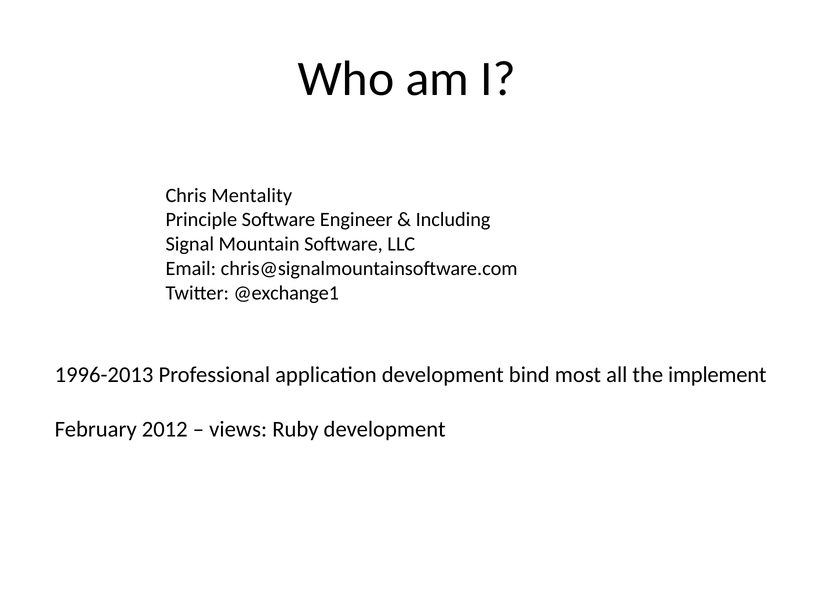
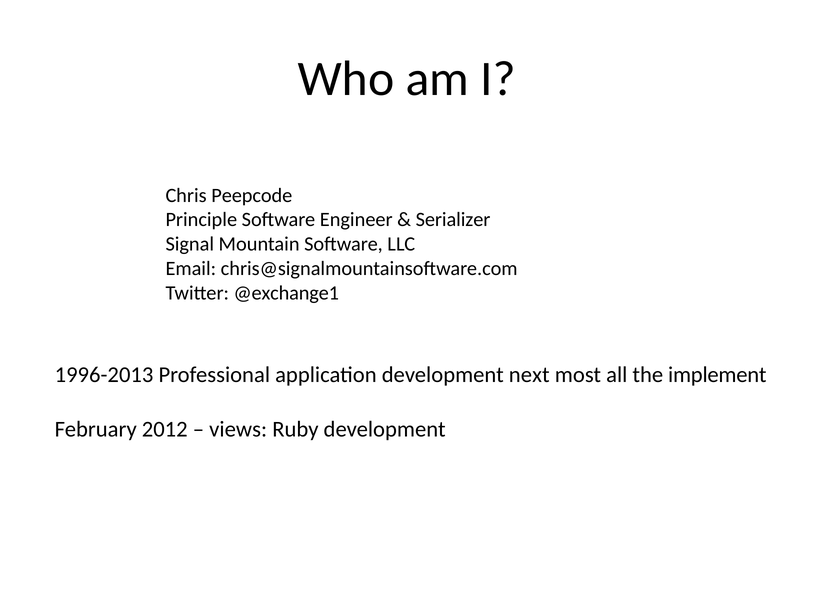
Mentality: Mentality -> Peepcode (252, 195)
Including: Including -> Serializer (453, 220)
bind: bind -> next (529, 375)
